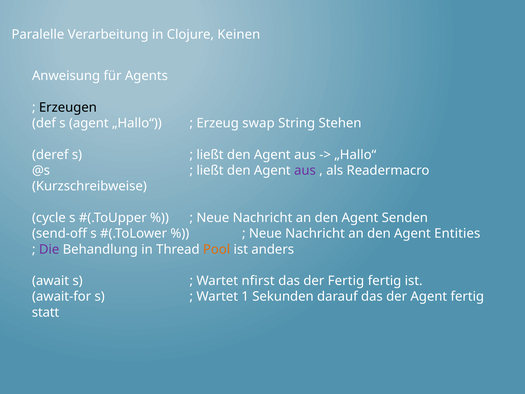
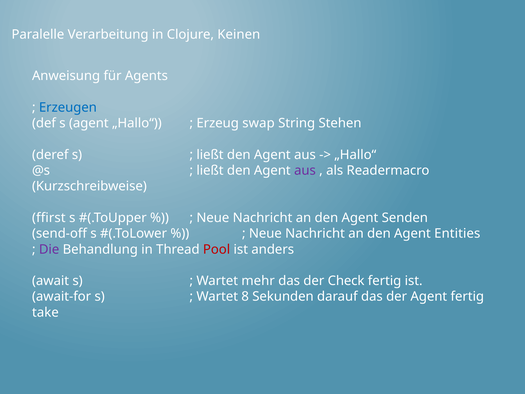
Erzeugen colour: black -> blue (68, 107)
cycle: cycle -> ffirst (49, 218)
Pool colour: orange -> red (217, 249)
nfirst: nfirst -> mehr (258, 281)
der Fertig: Fertig -> Check (346, 281)
1: 1 -> 8 (245, 296)
statt: statt -> take (45, 312)
